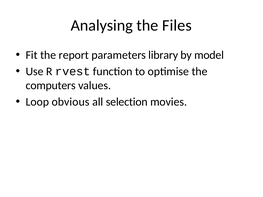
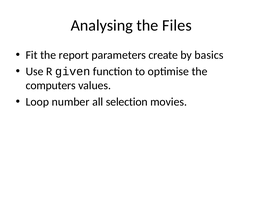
library: library -> create (163, 55)
model: model -> basics (209, 55)
rvest: rvest -> given (73, 72)
obvious: obvious -> number (71, 102)
